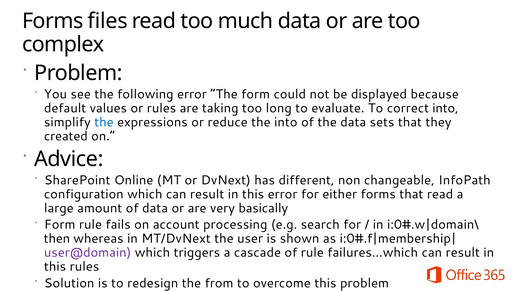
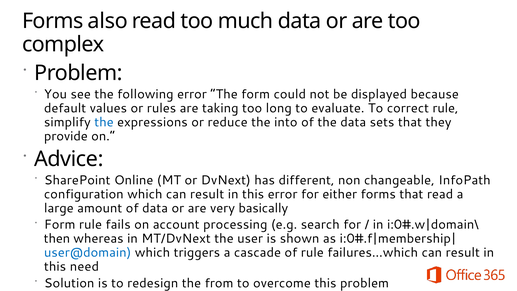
files: files -> also (108, 21)
correct into: into -> rule (445, 108)
created: created -> provide (66, 136)
user@domain colour: purple -> blue (88, 253)
this rules: rules -> need (84, 266)
